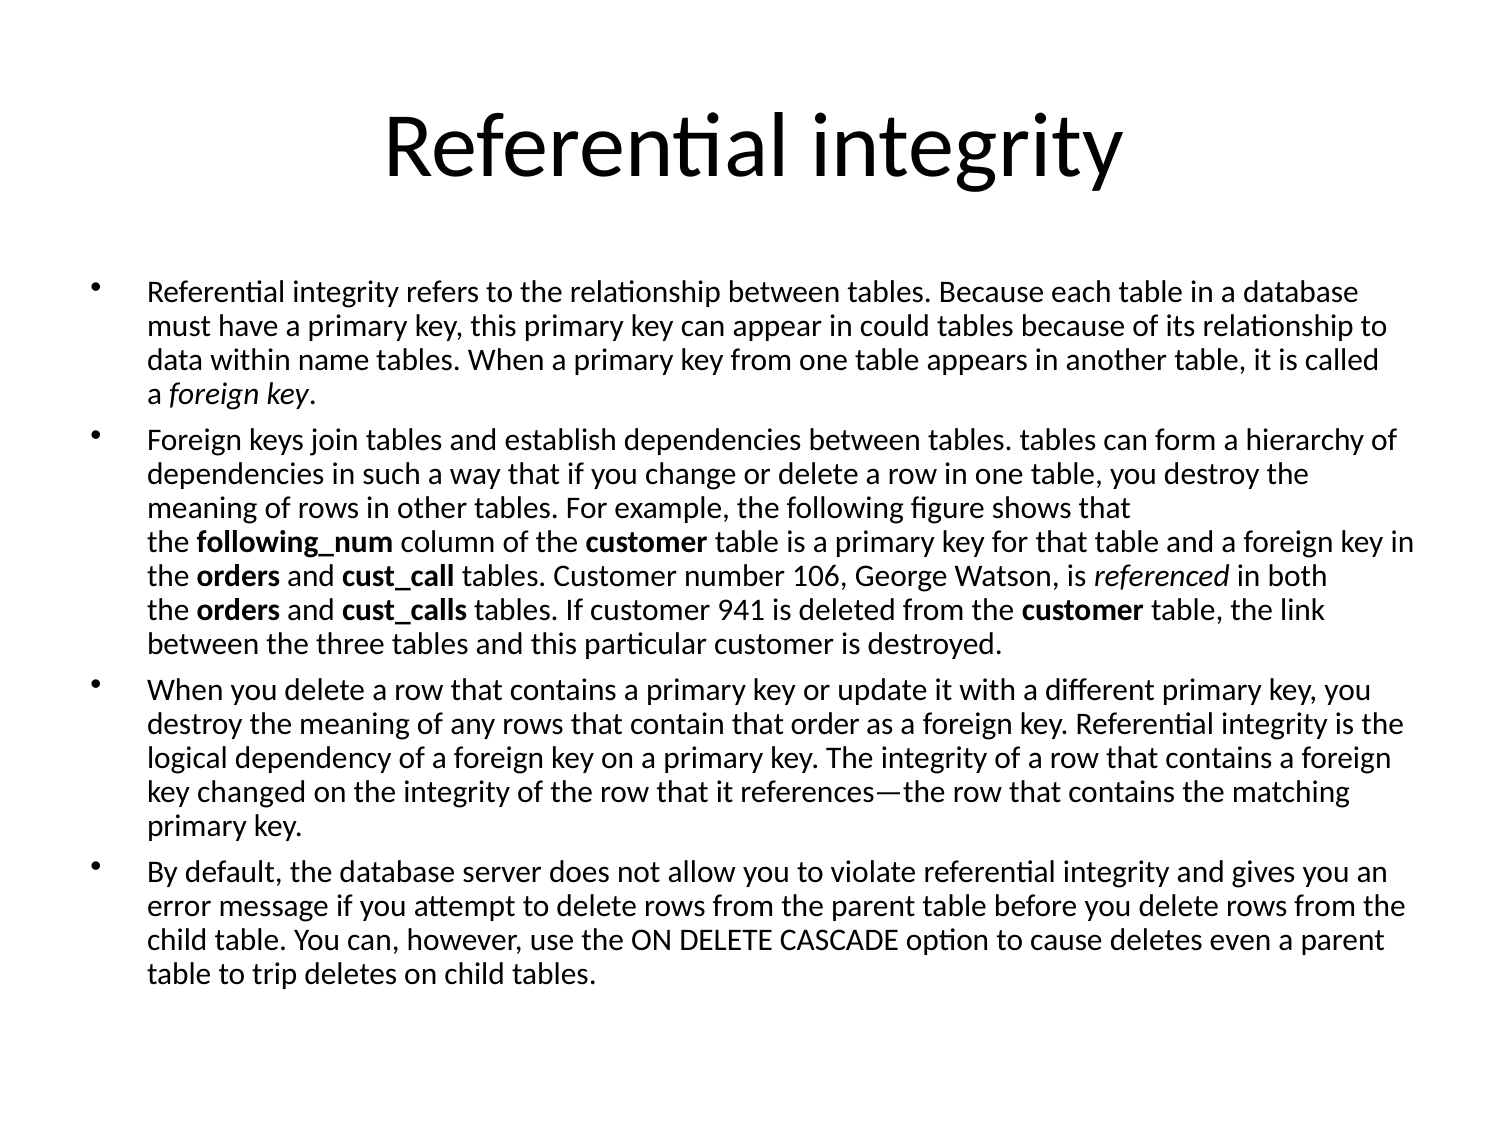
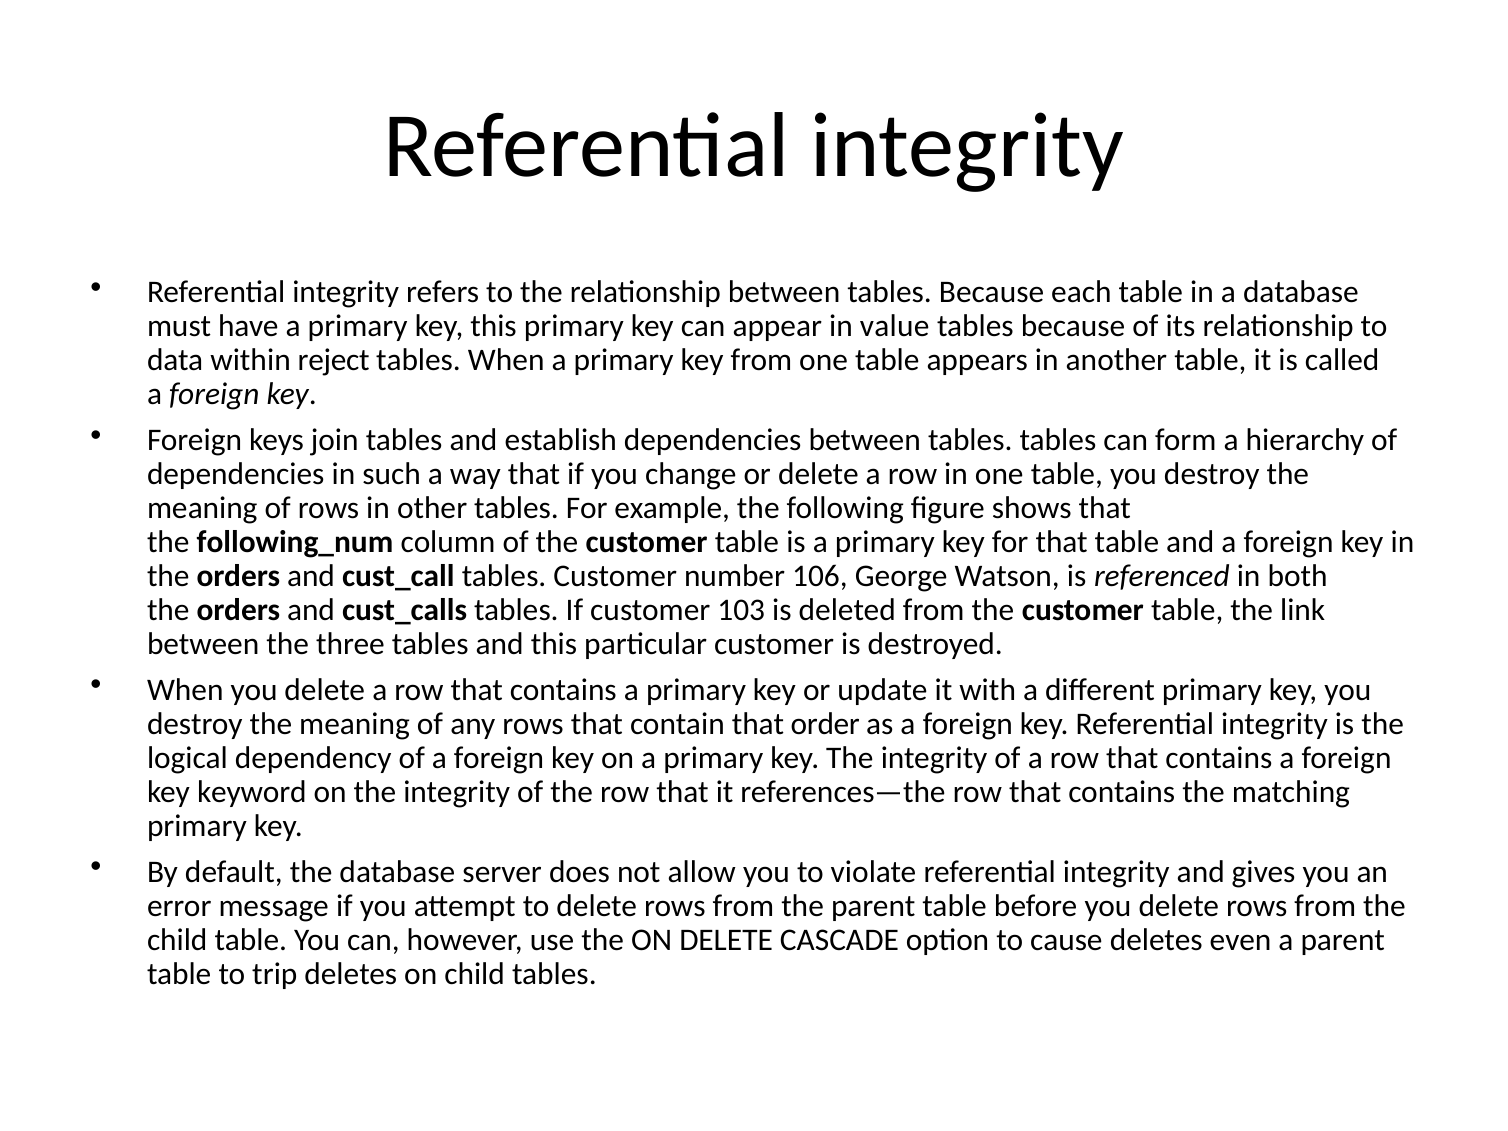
could: could -> value (895, 326)
name: name -> reject (334, 360)
941: 941 -> 103 (741, 610)
changed: changed -> keyword (252, 792)
